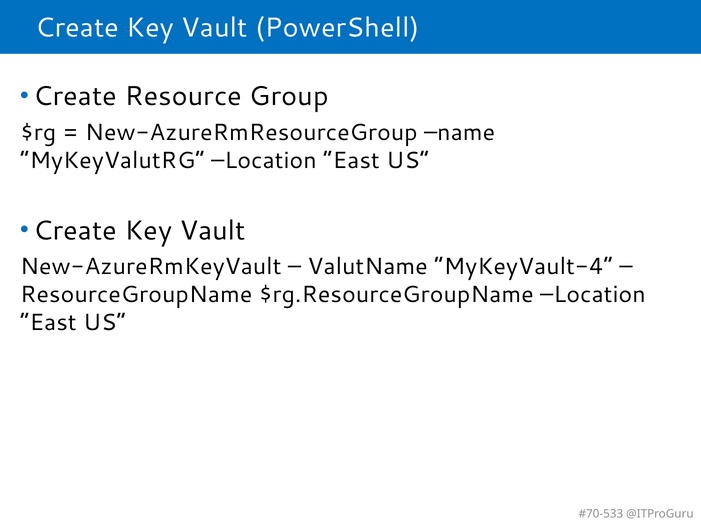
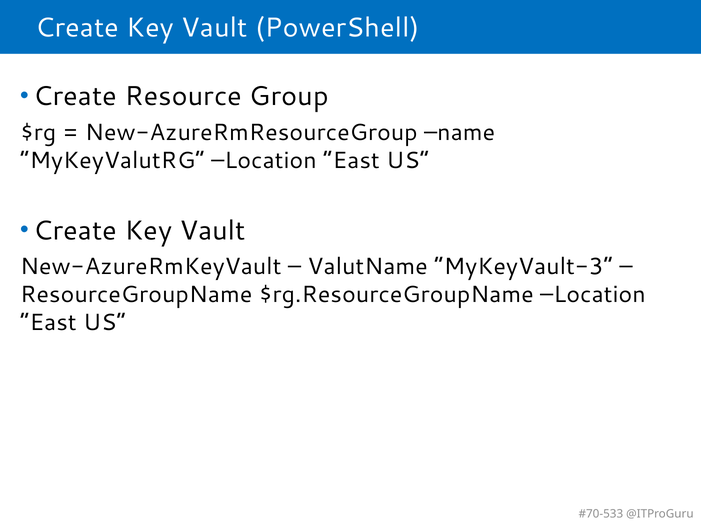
MyKeyVault-4: MyKeyVault-4 -> MyKeyVault-3 (524, 267)
